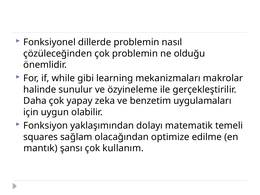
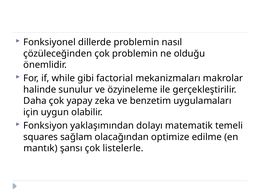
learning: learning -> factorial (115, 78)
kullanım: kullanım -> listelerle (123, 148)
